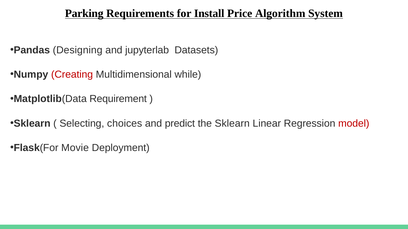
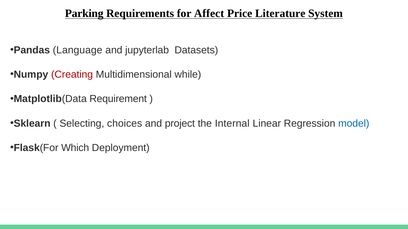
Install: Install -> Affect (209, 14)
Algorithm: Algorithm -> Literature (280, 14)
Designing: Designing -> Language (78, 50)
predict: predict -> project (180, 124)
the Sklearn: Sklearn -> Internal (232, 124)
model colour: red -> blue (354, 124)
Movie: Movie -> Which (75, 148)
